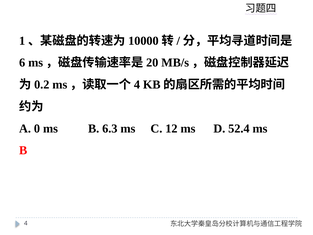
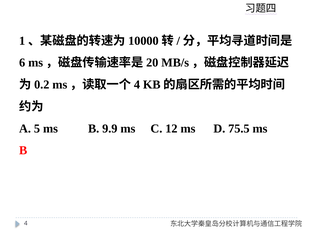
0: 0 -> 5 (37, 128)
6.3: 6.3 -> 9.9 (110, 128)
52.4: 52.4 -> 75.5 (239, 128)
